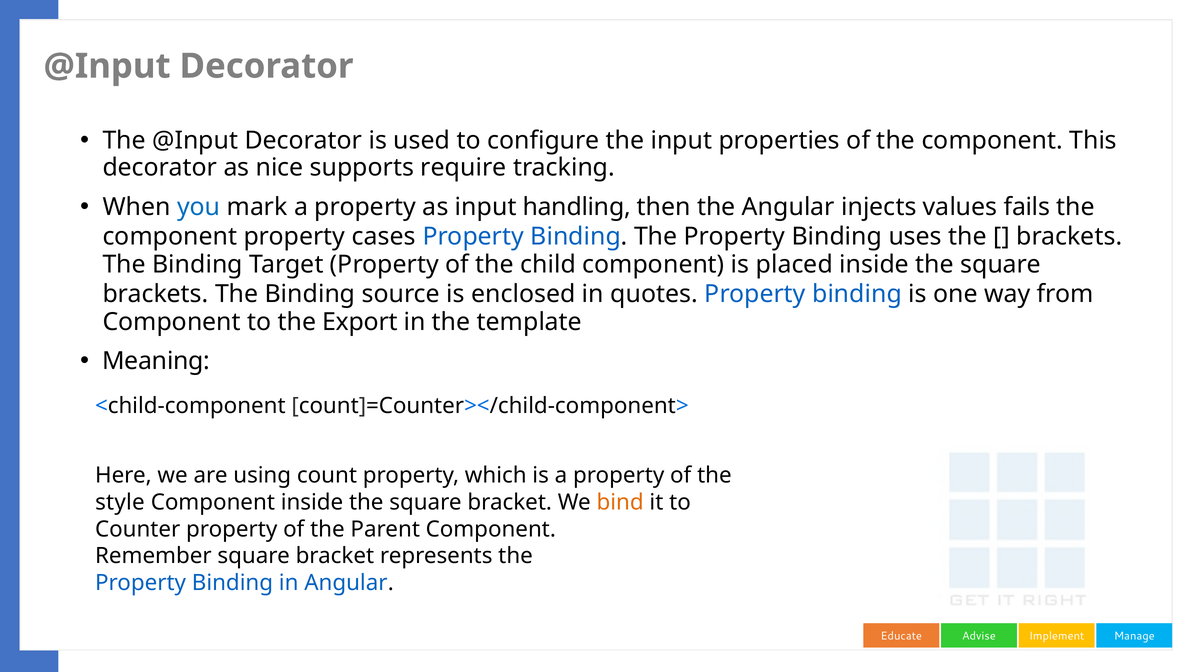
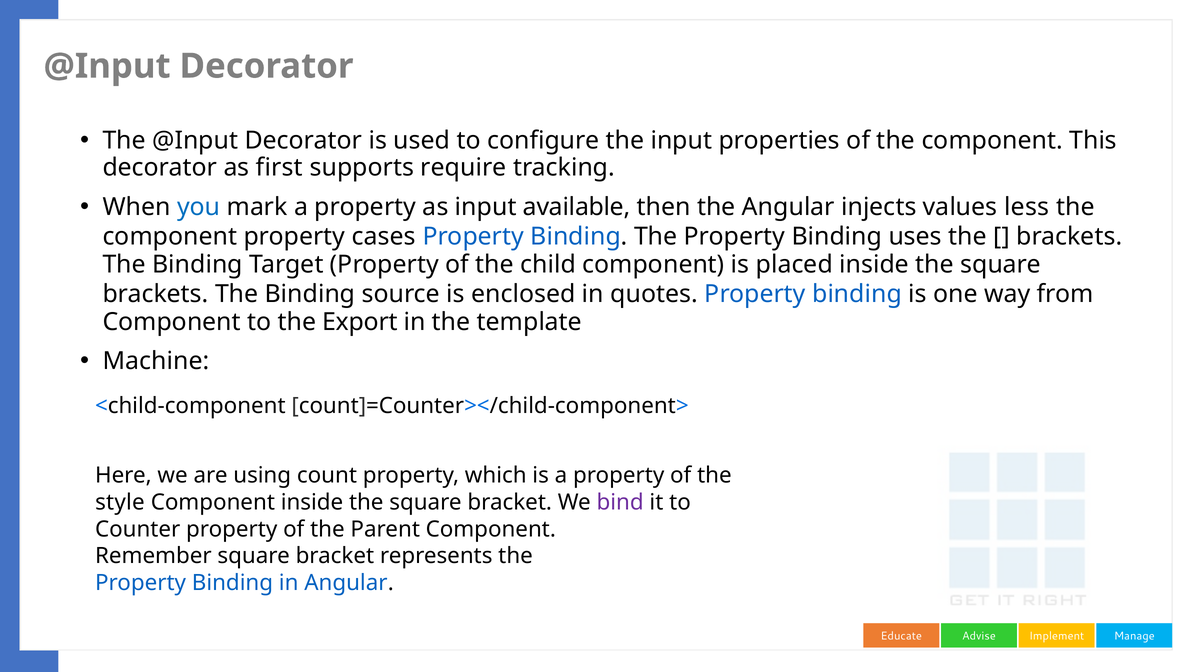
nice: nice -> first (279, 167)
handling: handling -> available (577, 207)
fails: fails -> less (1027, 207)
Meaning: Meaning -> Machine (156, 361)
bind colour: orange -> purple (620, 502)
